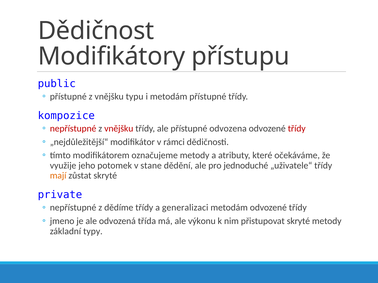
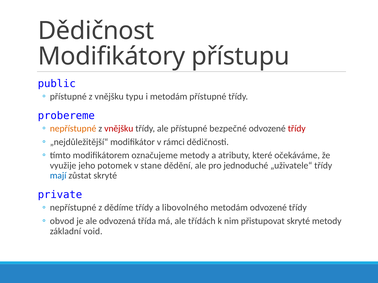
kompozice: kompozice -> probereme (66, 116)
nepřístupné colour: red -> orange (73, 129)
odvozena: odvozena -> bezpečné (228, 129)
mají colour: orange -> blue (58, 176)
generalizaci: generalizaci -> libovolného (185, 208)
jmeno: jmeno -> obvod (62, 221)
výkonu: výkonu -> třídách (202, 221)
typy: typy -> void (93, 232)
